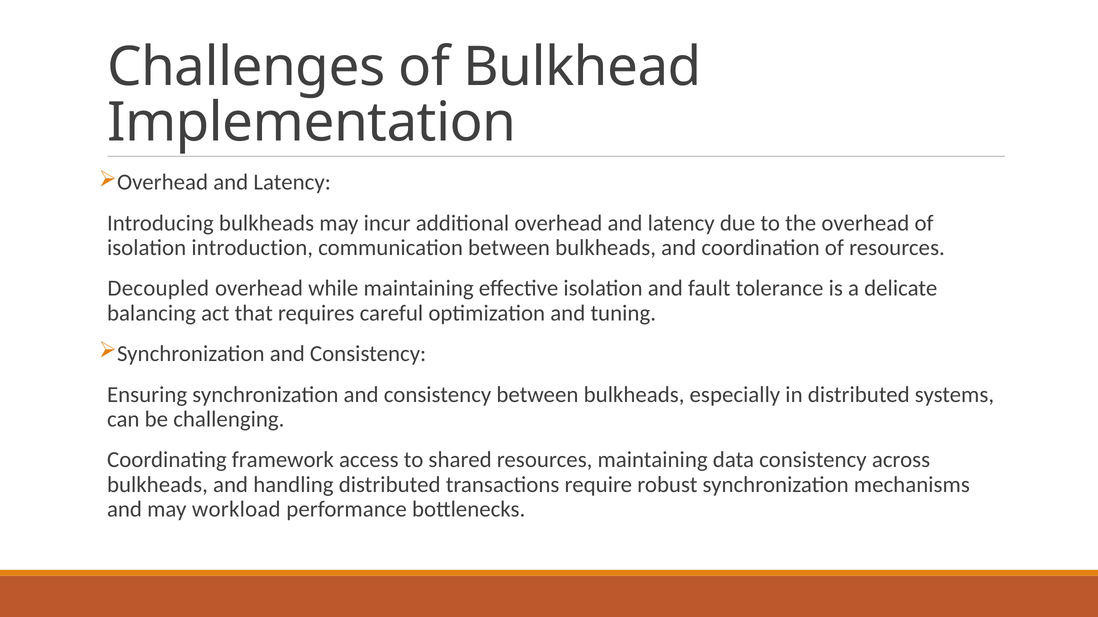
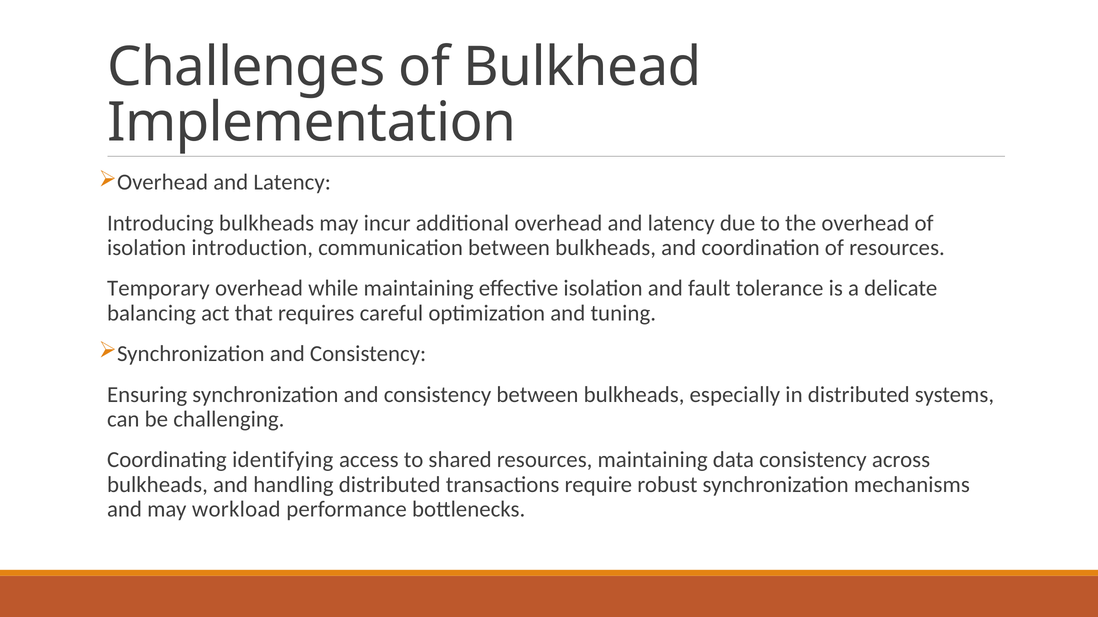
Decoupled: Decoupled -> Temporary (158, 289)
framework: framework -> identifying (283, 460)
